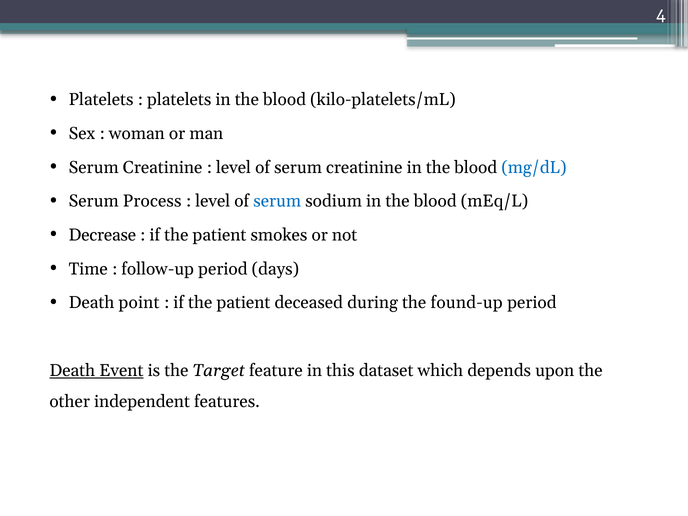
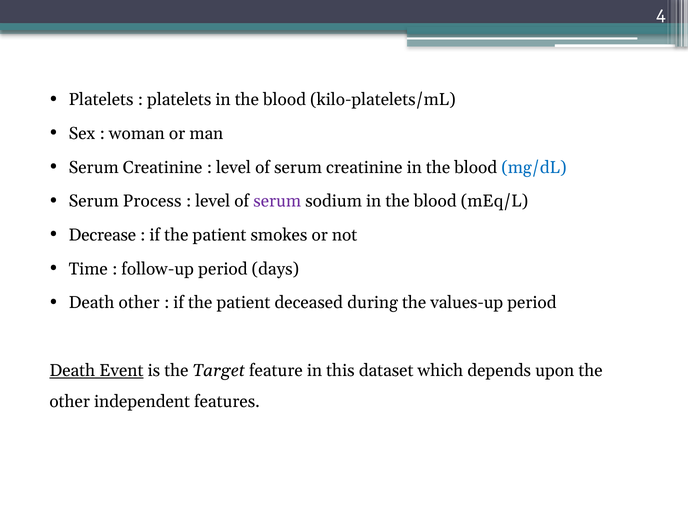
serum colour: blue -> purple (277, 201)
Death point: point -> other (139, 303)
found-up: found-up -> values-up (467, 303)
